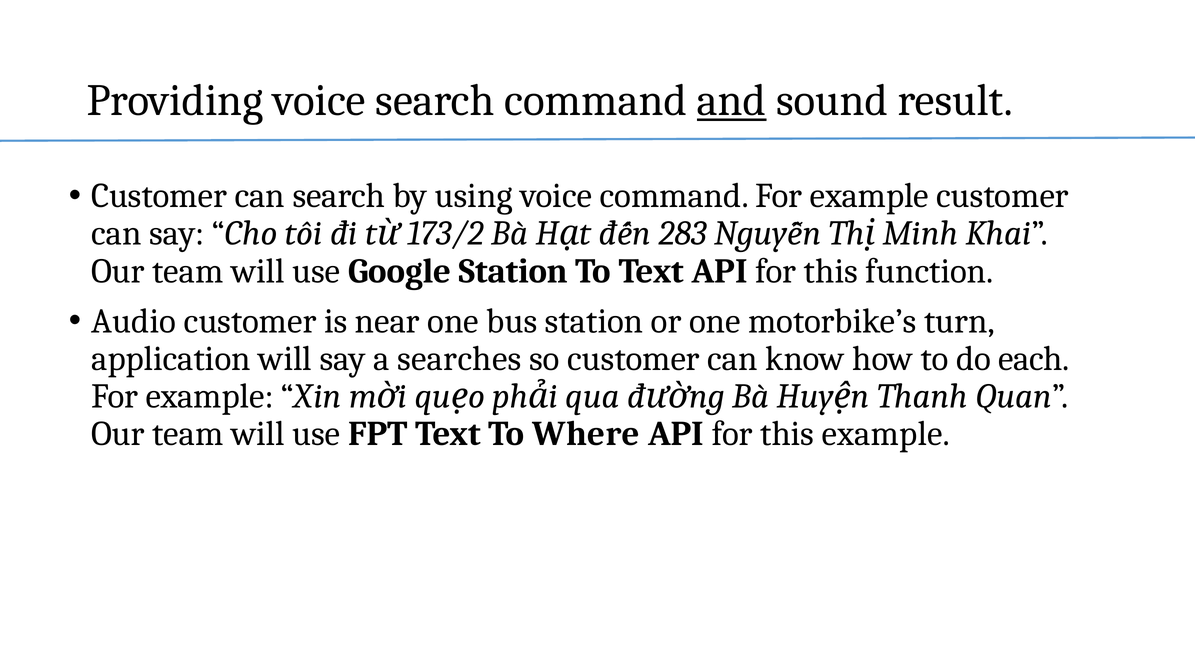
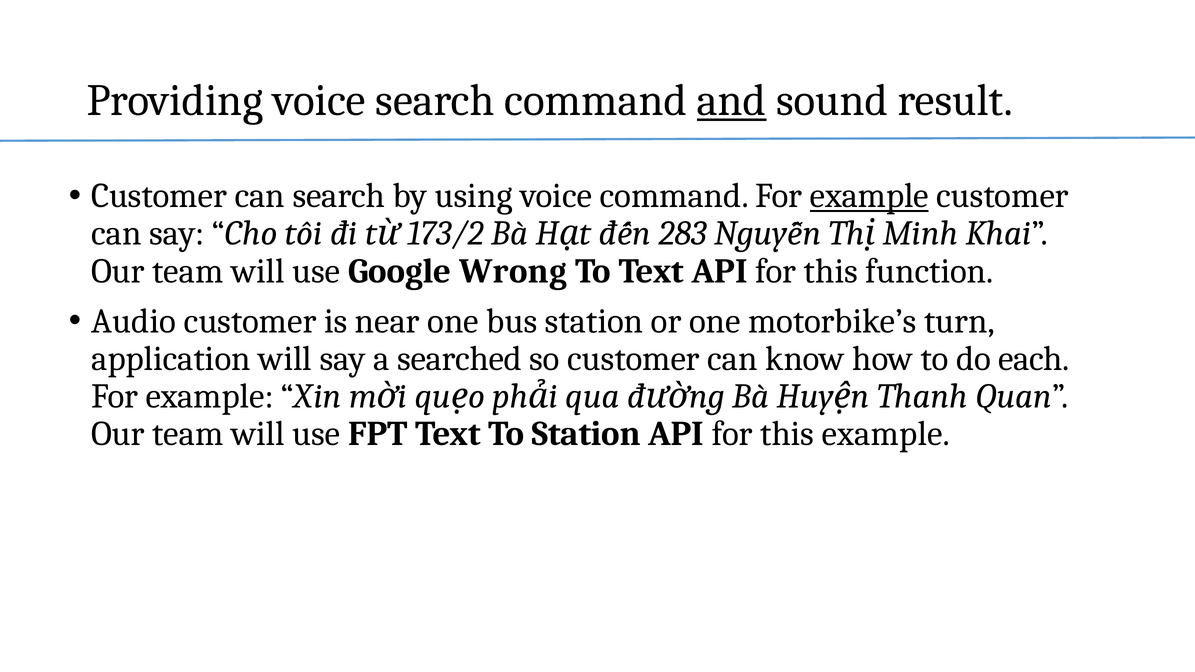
example underline: none -> present (869, 196)
Google Station: Station -> Wrong (513, 271)
searches: searches -> searched (460, 359)
To Where: Where -> Station (586, 434)
